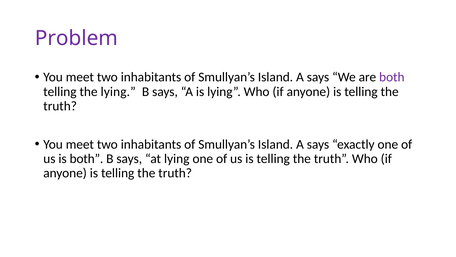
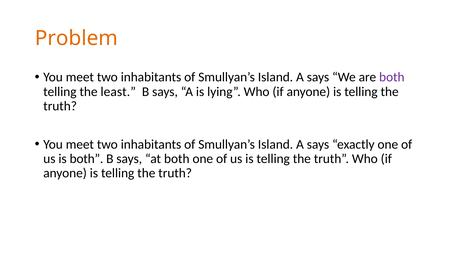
Problem colour: purple -> orange (76, 38)
the lying: lying -> least (118, 91)
at lying: lying -> both (177, 158)
